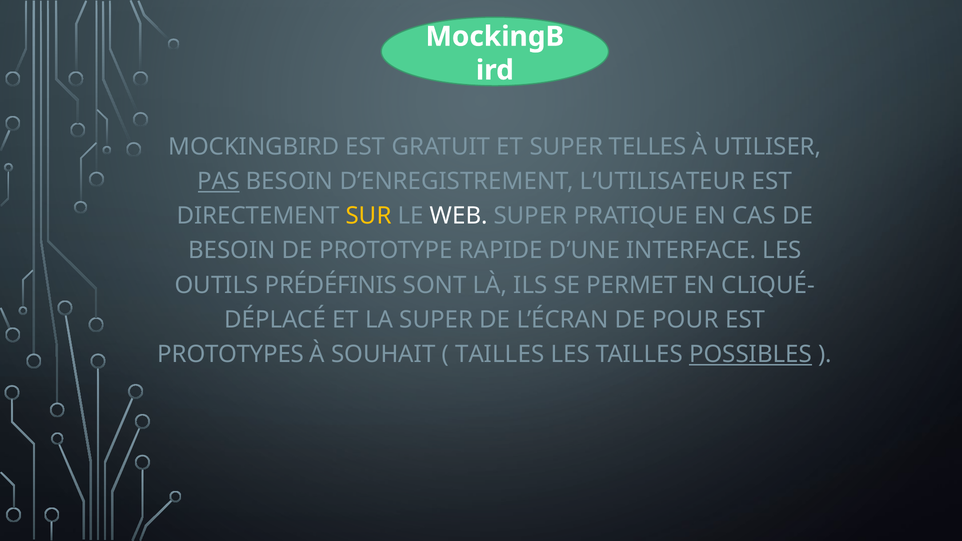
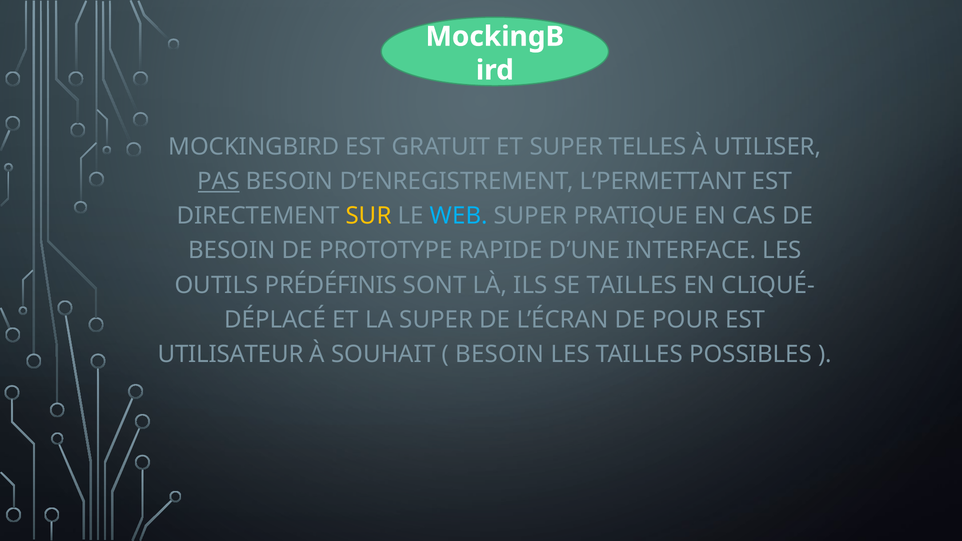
L’UTILISATEUR: L’UTILISATEUR -> L’PERMETTANT (663, 181)
WEB colour: white -> light blue (459, 216)
SE PERMET: PERMET -> TAILLES (632, 285)
PROTOTYPES: PROTOTYPES -> UTILISATEUR (231, 354)
TAILLES: TAILLES -> BESOIN (500, 354)
POSSIBLES underline: present -> none (751, 354)
